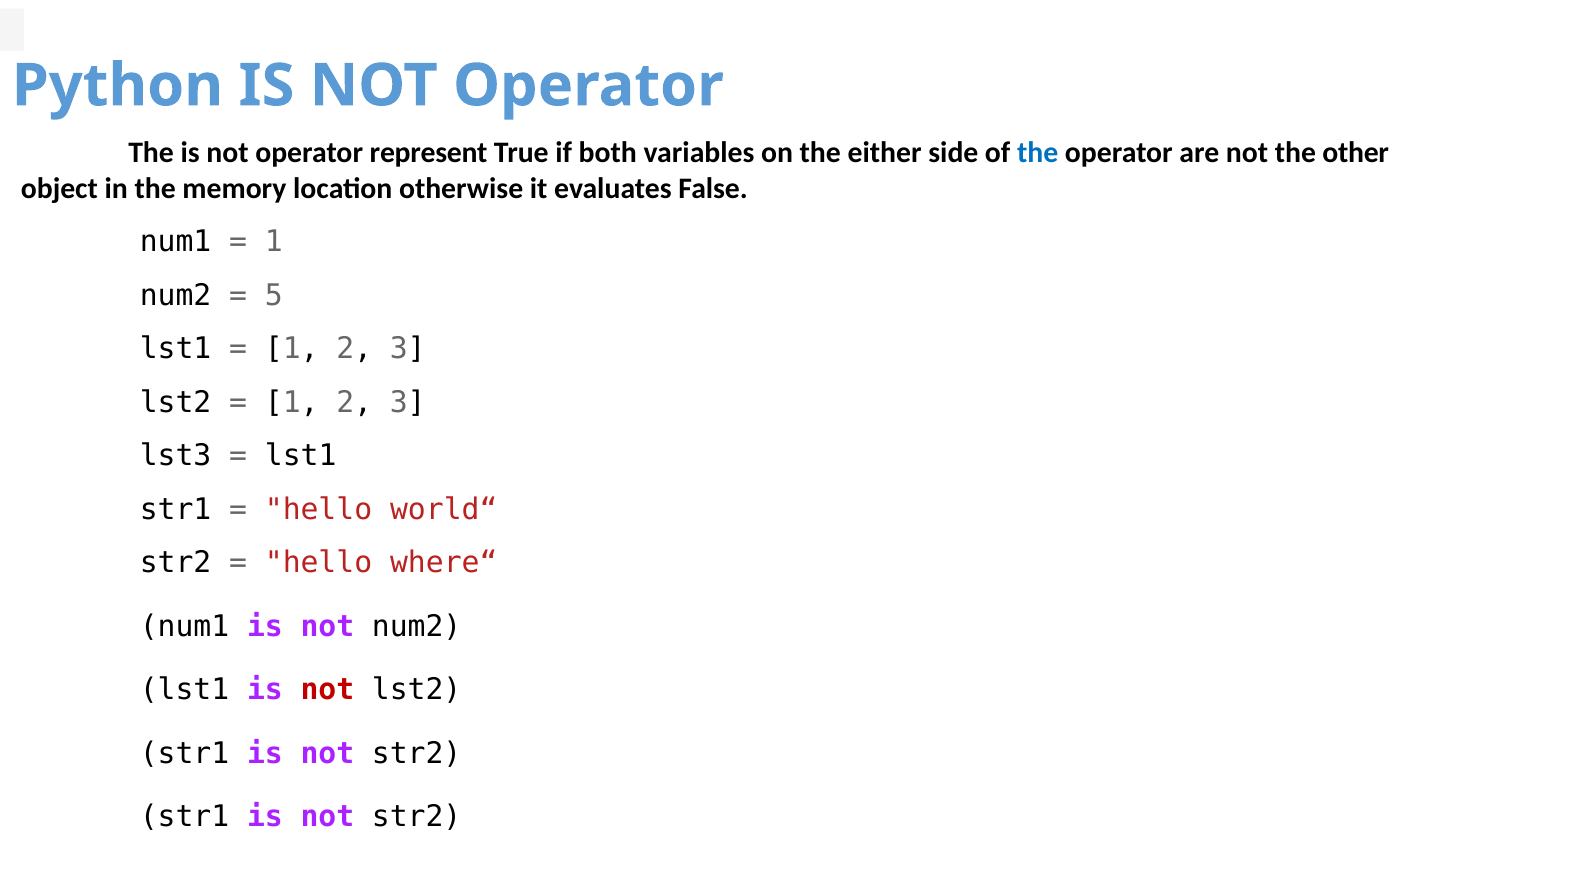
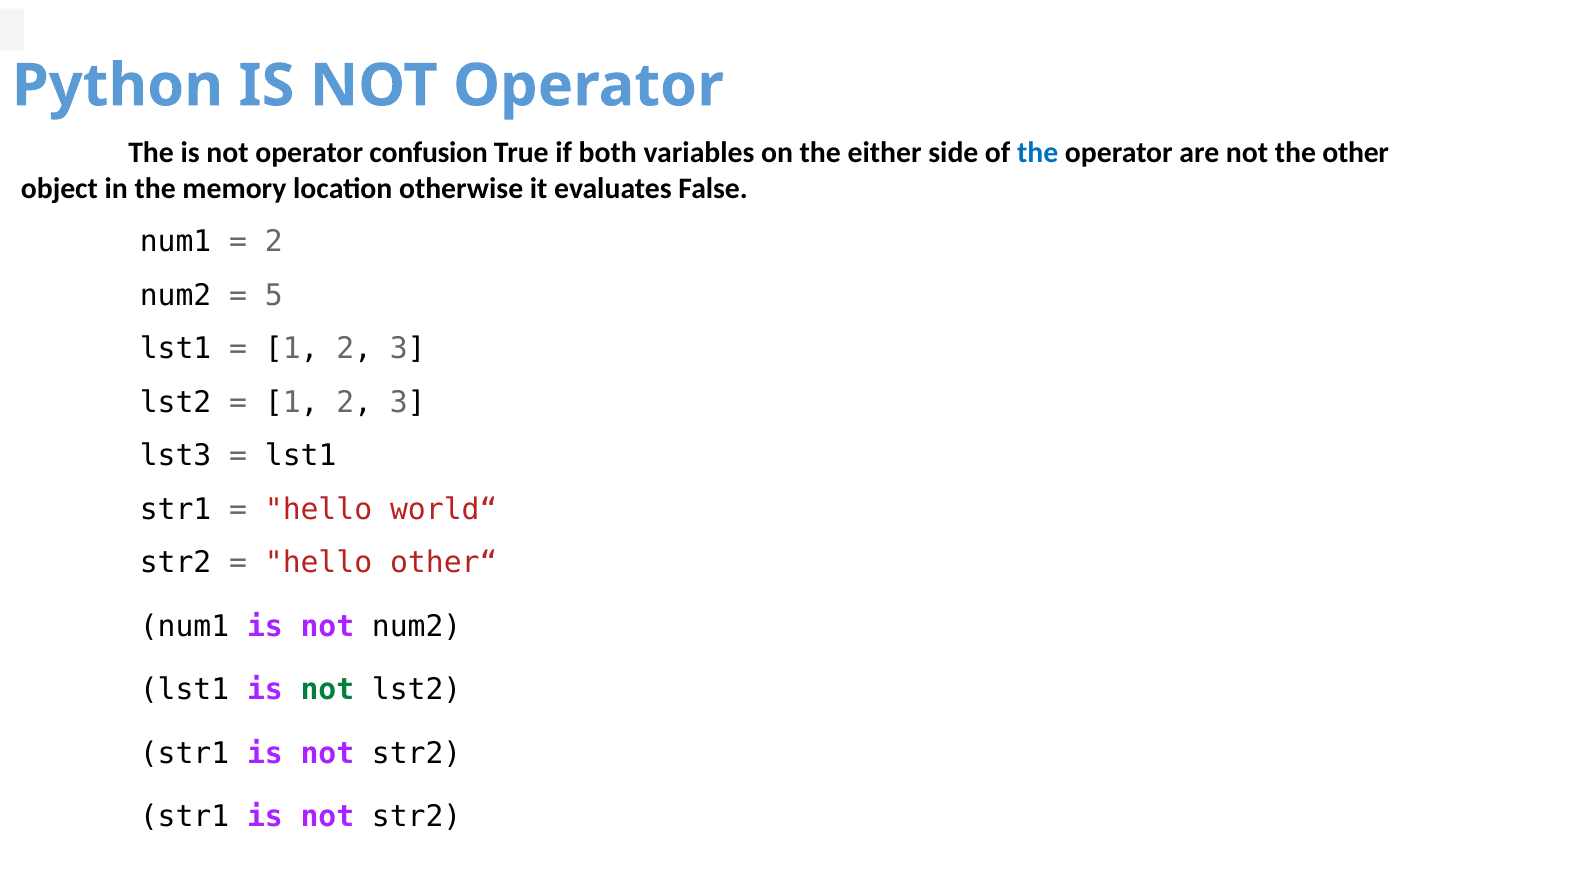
represent: represent -> confusion (429, 153)
1: 1 -> 2 (274, 242)
where“: where“ -> other“ (444, 563)
not colour: red -> green (327, 690)
